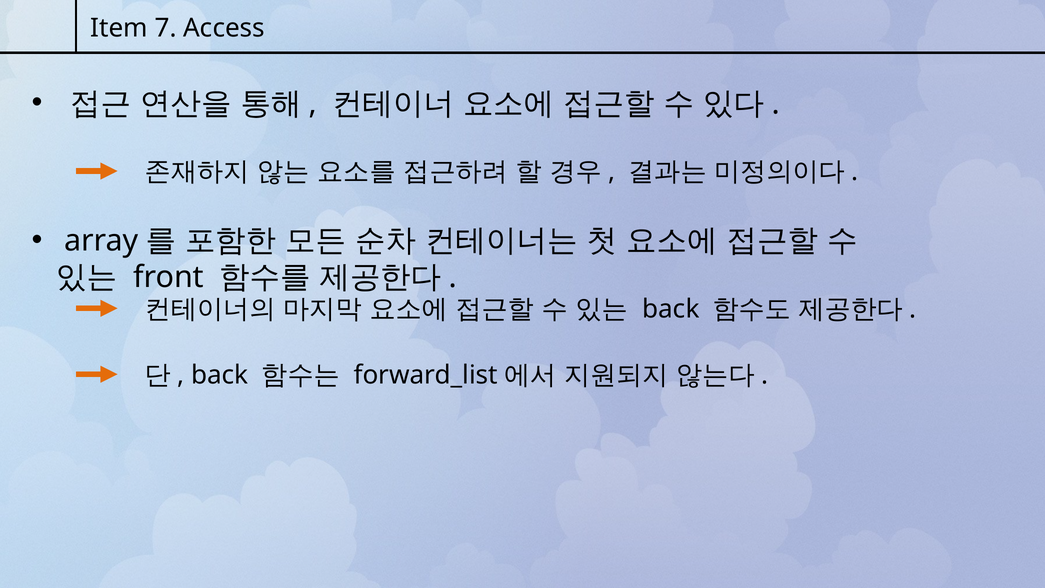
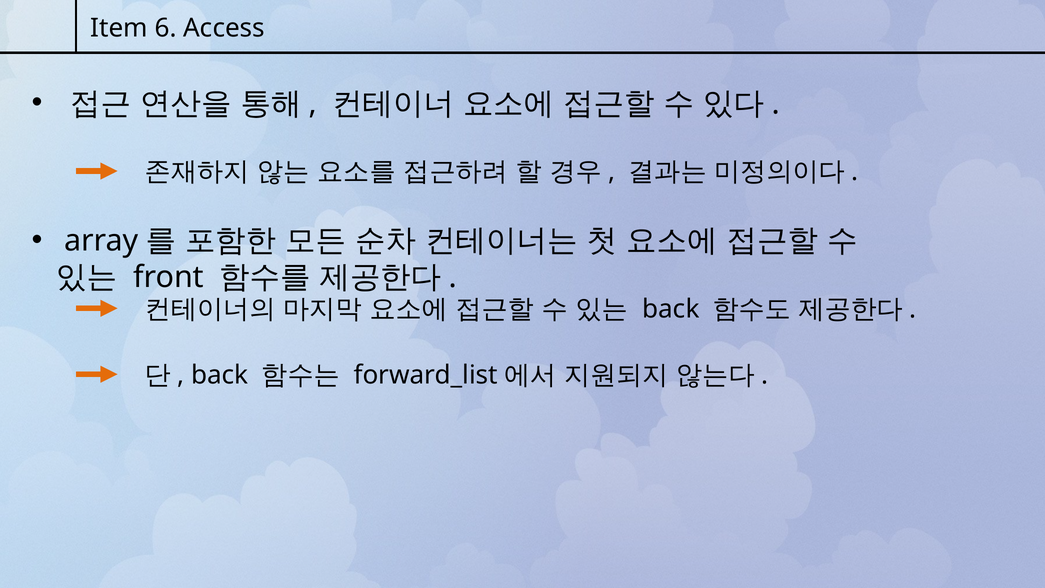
7: 7 -> 6 (166, 28)
